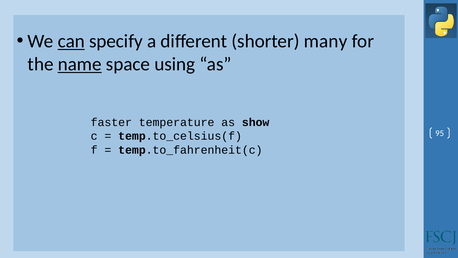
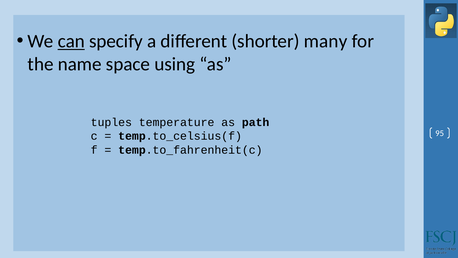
name underline: present -> none (80, 64)
faster: faster -> tuples (111, 122)
show: show -> path (256, 122)
